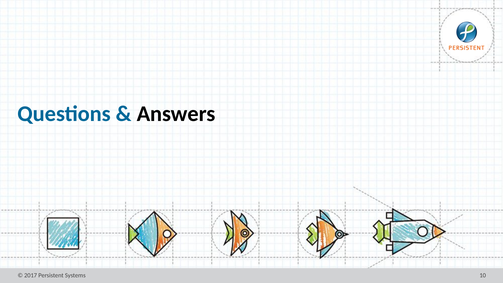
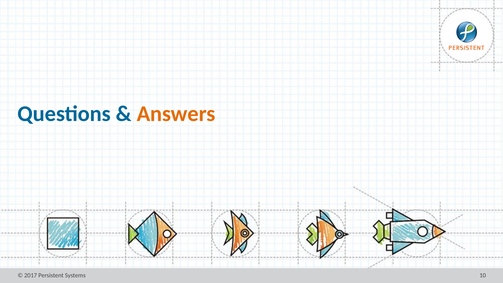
Answers colour: black -> orange (176, 114)
